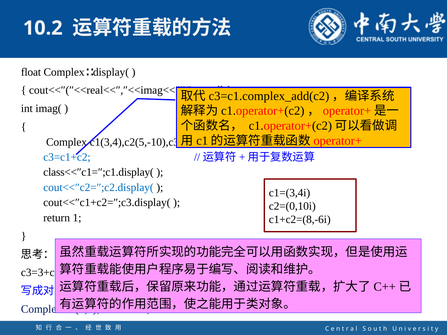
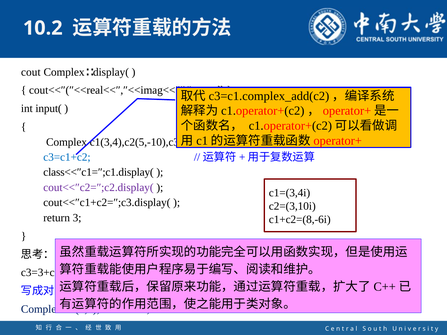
float: float -> cout (31, 72)
imag(: imag( -> input( (49, 109)
cout<<″c2=″;c2.display( colour: blue -> purple (98, 188)
c2=(0,10i: c2=(0,10i -> c2=(3,10i (292, 206)
1: 1 -> 3 (77, 218)
